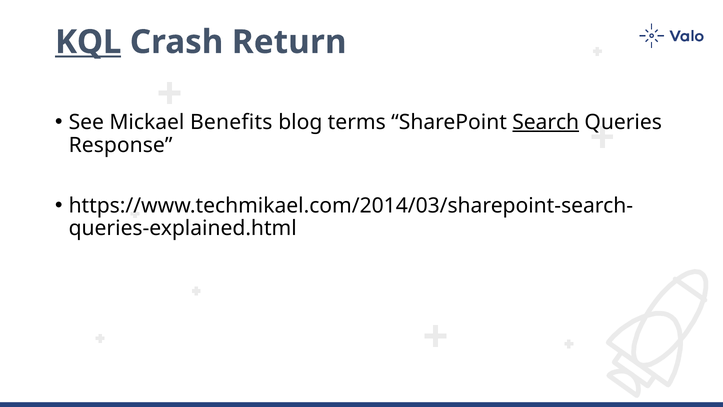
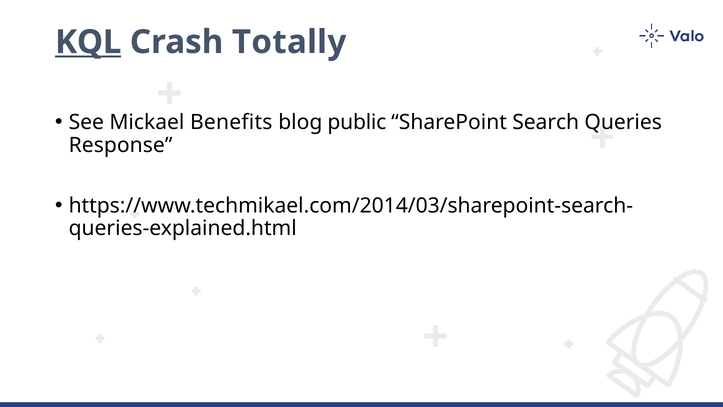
Return: Return -> Totally (289, 42)
terms: terms -> public (357, 122)
Search underline: present -> none (546, 122)
